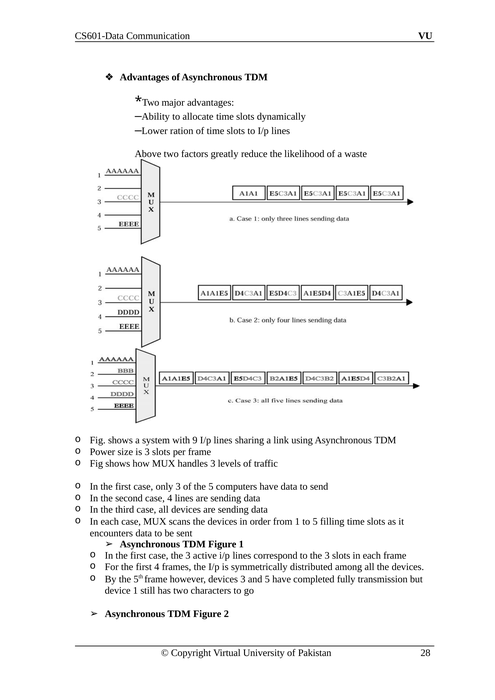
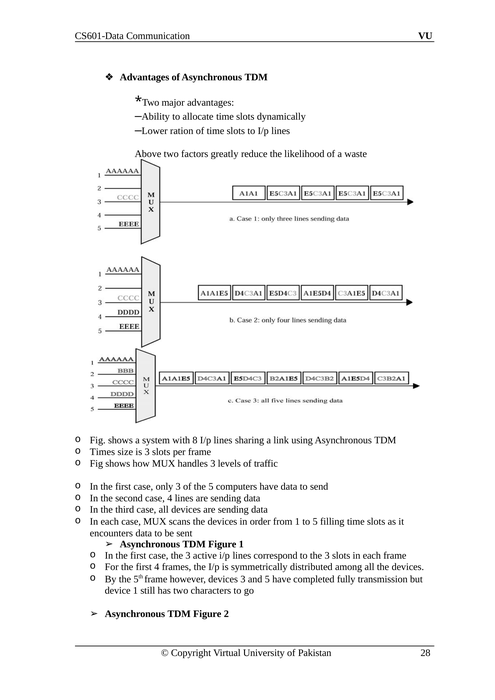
9: 9 -> 8 (195, 441)
Power: Power -> Times (102, 452)
